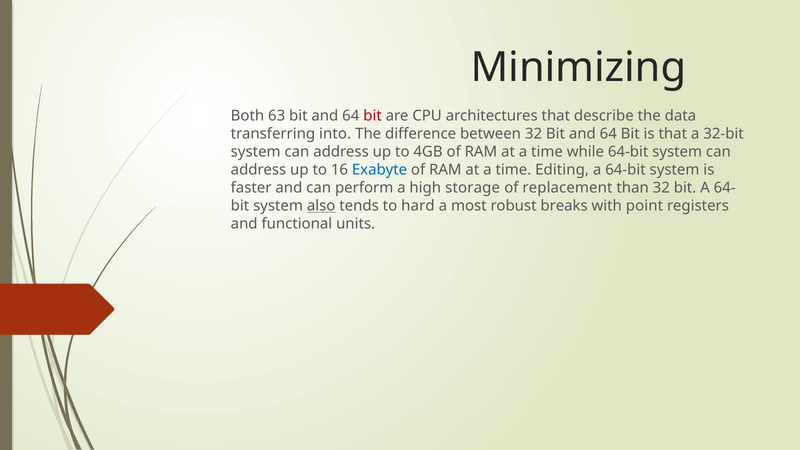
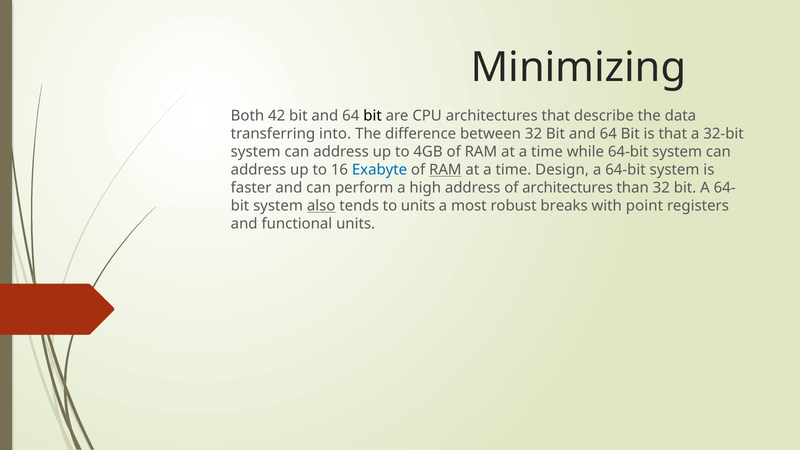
63: 63 -> 42 (277, 116)
bit colour: red -> black (373, 116)
RAM underline: none -> present (445, 170)
Editing: Editing -> Design (562, 170)
high storage: storage -> address (473, 188)
of replacement: replacement -> architectures (568, 188)
to hard: hard -> units (418, 206)
